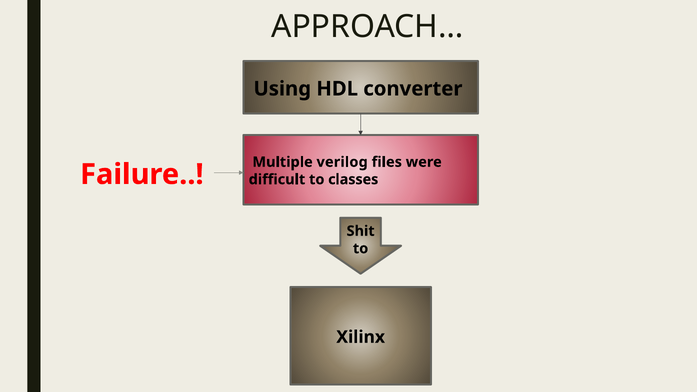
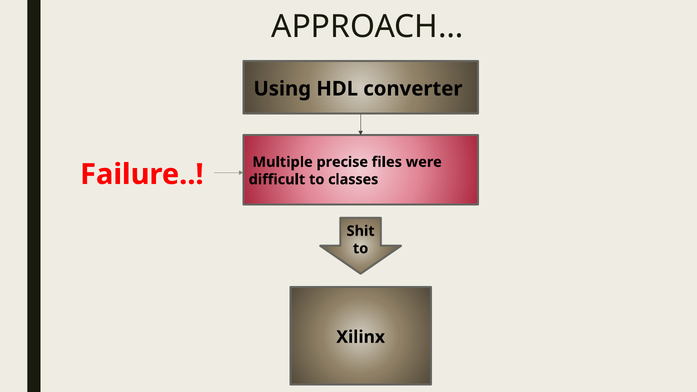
verilog: verilog -> precise (342, 162)
